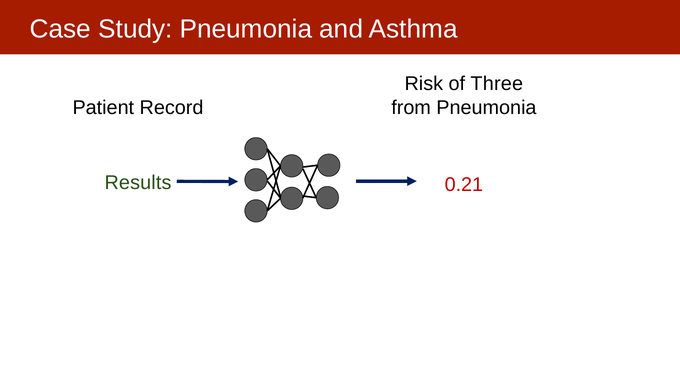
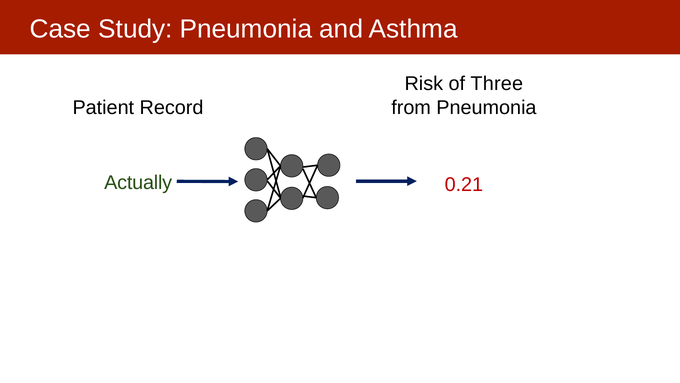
Results: Results -> Actually (138, 182)
